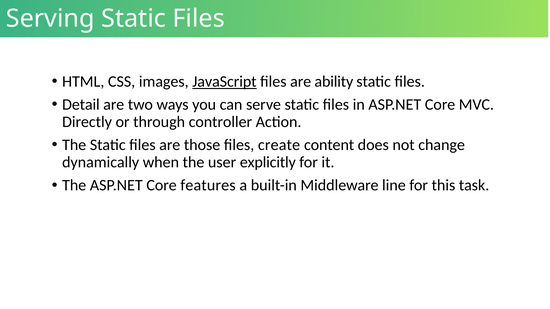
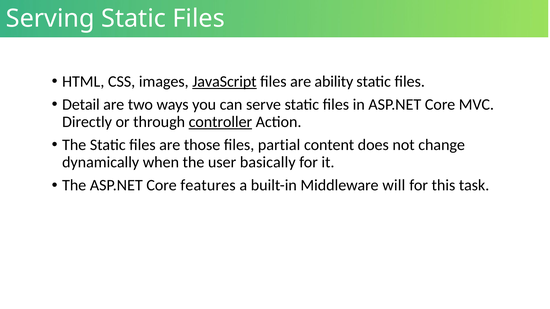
controller underline: none -> present (220, 122)
create: create -> partial (279, 145)
explicitly: explicitly -> basically (268, 163)
line: line -> will (394, 186)
